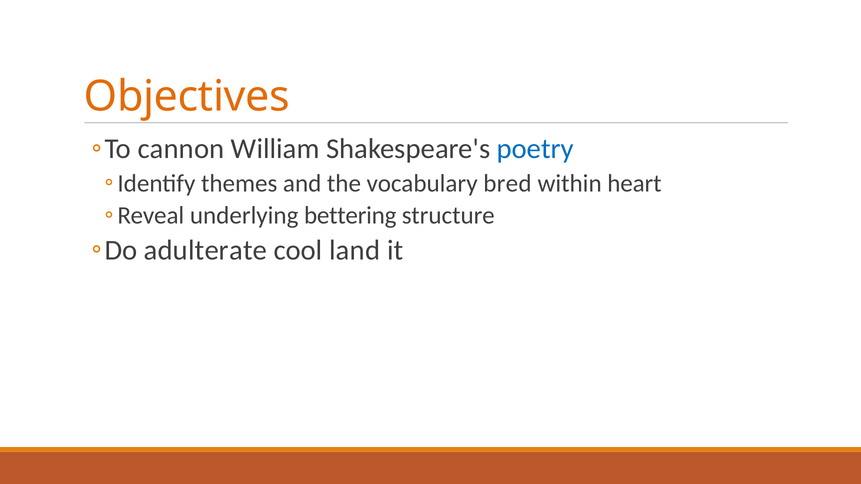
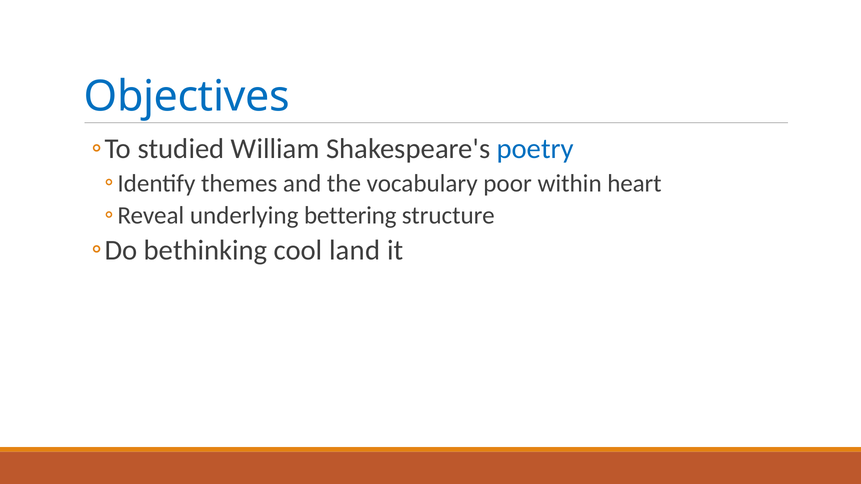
Objectives colour: orange -> blue (187, 96)
cannon: cannon -> studied (181, 149)
bred: bred -> poor (508, 183)
adulterate: adulterate -> bethinking (206, 250)
